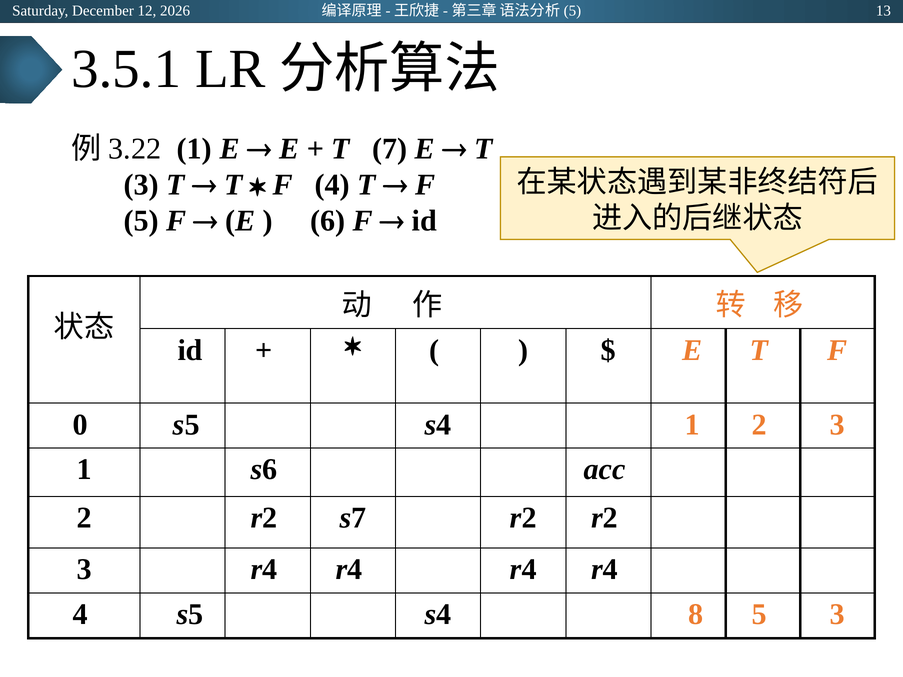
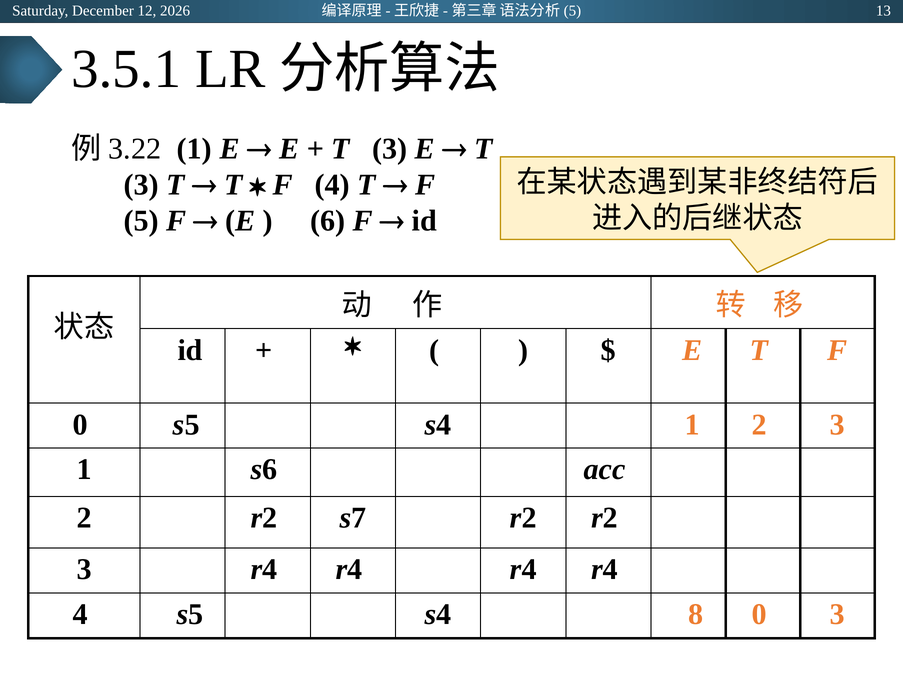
7: 7 -> 3 (390, 149)
8 5: 5 -> 0 (759, 615)
